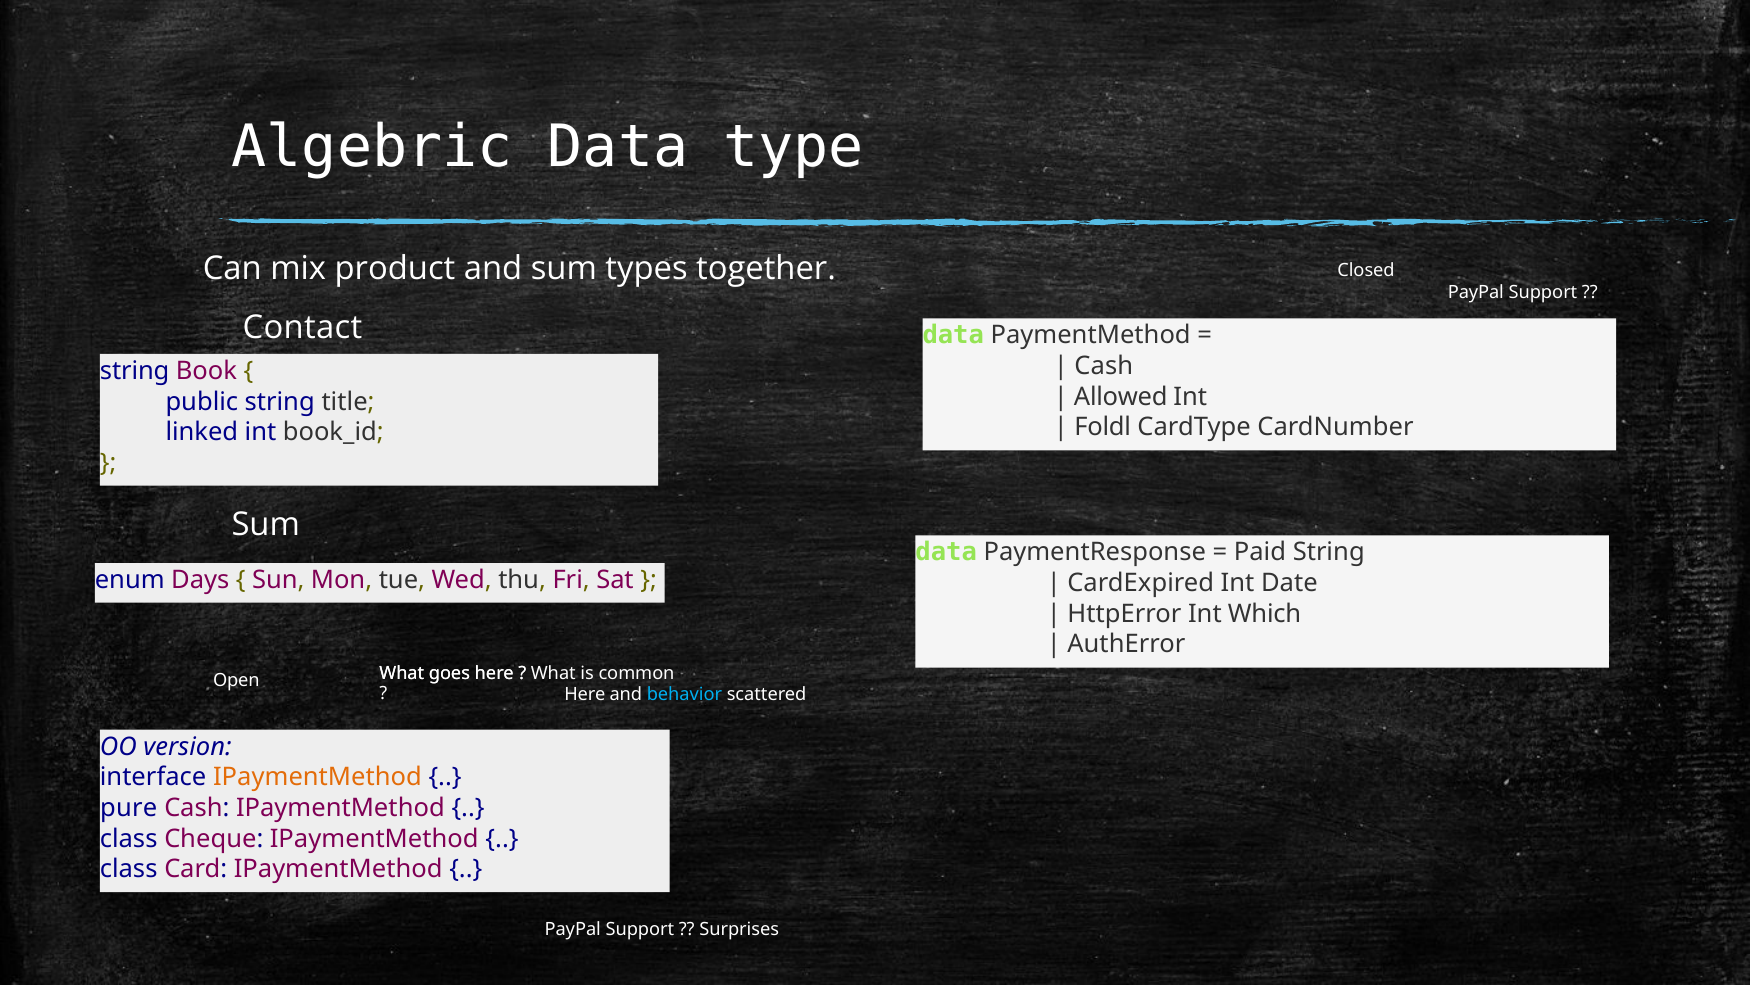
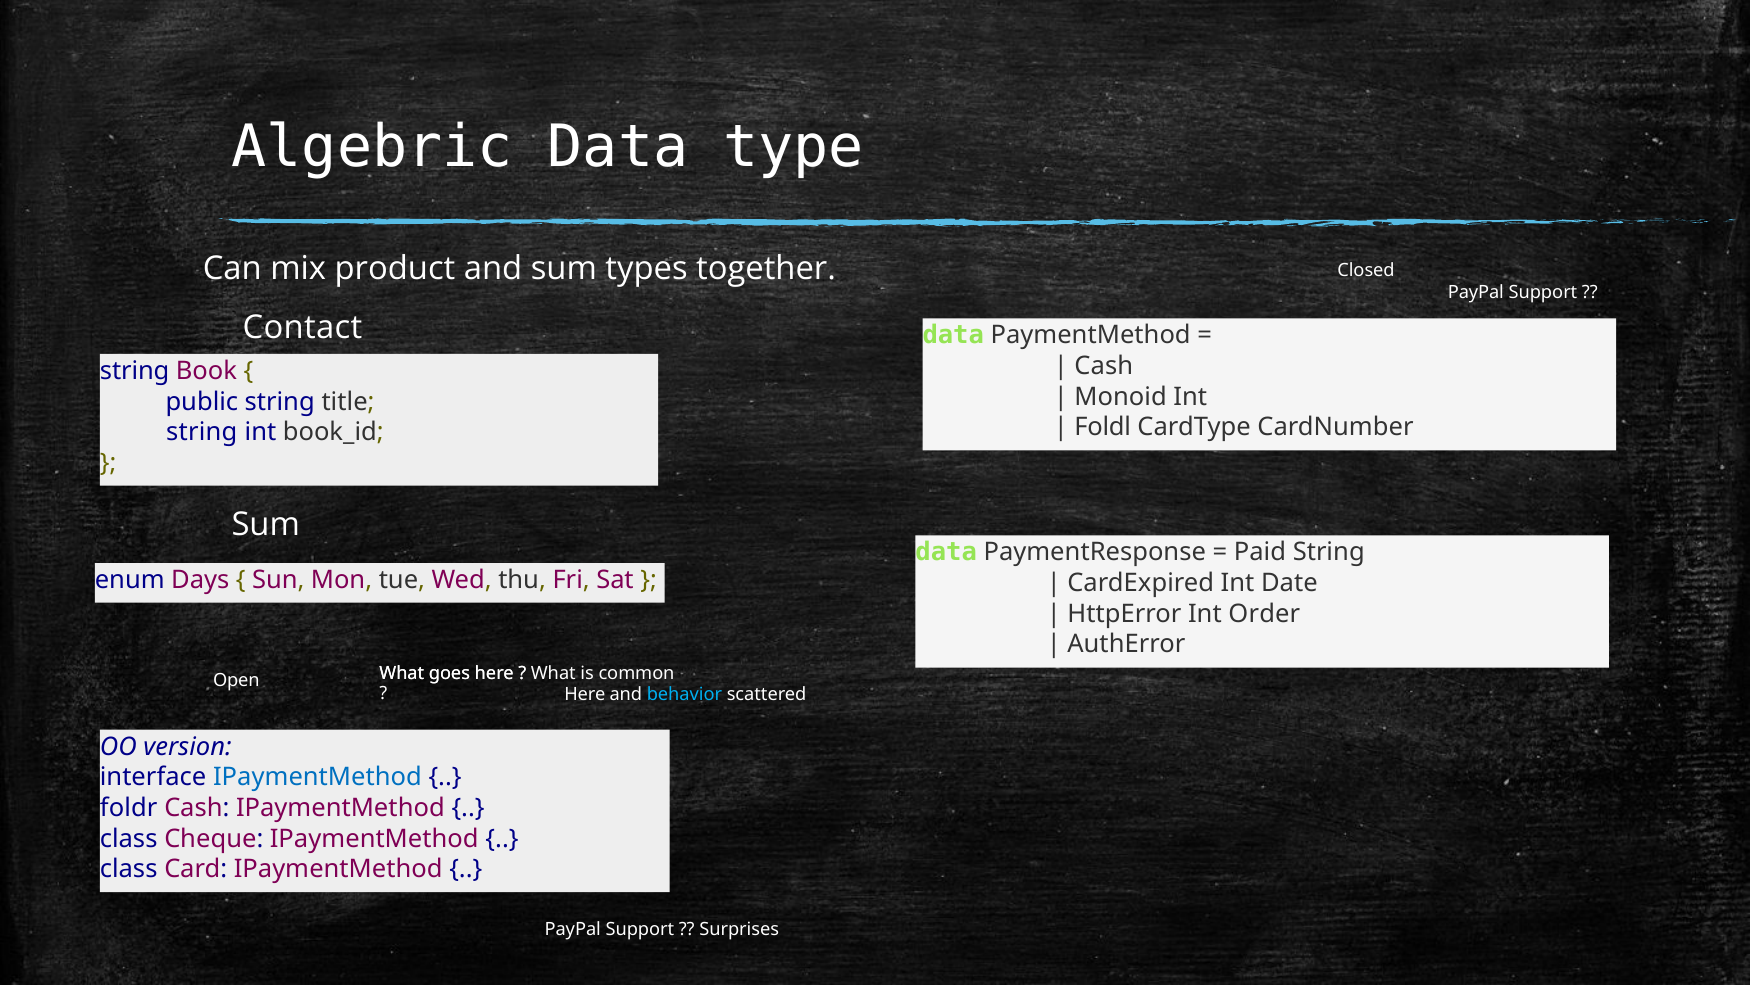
Allowed: Allowed -> Monoid (1121, 397)
linked: linked -> string (202, 432)
Which: Which -> Order (1264, 614)
IPaymentMethod colour: orange -> blue (317, 777)
pure: pure -> foldr (129, 808)
